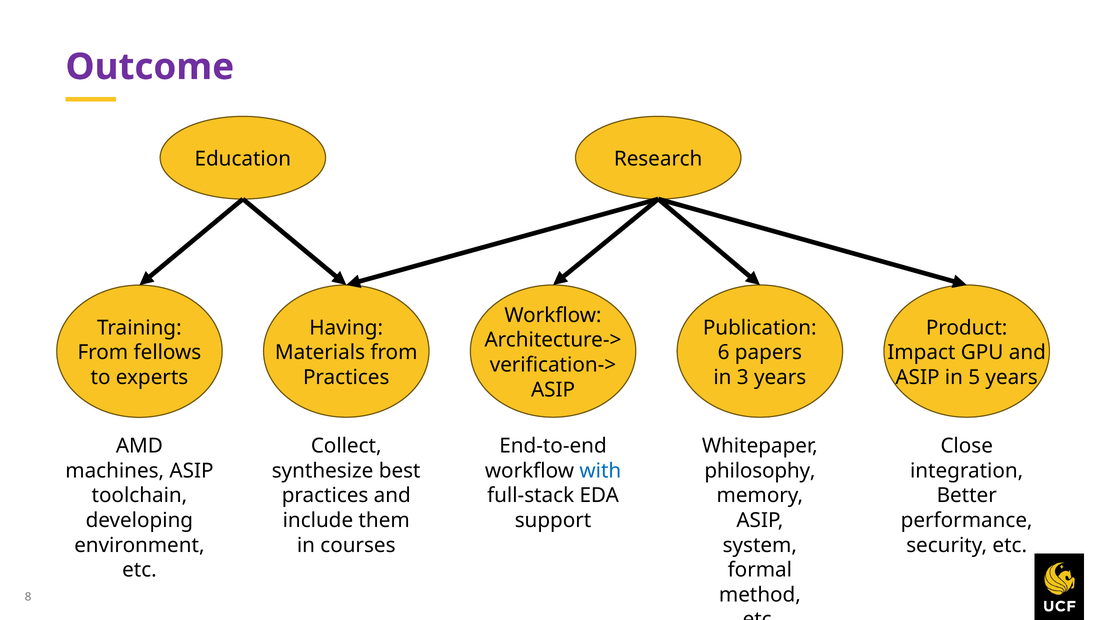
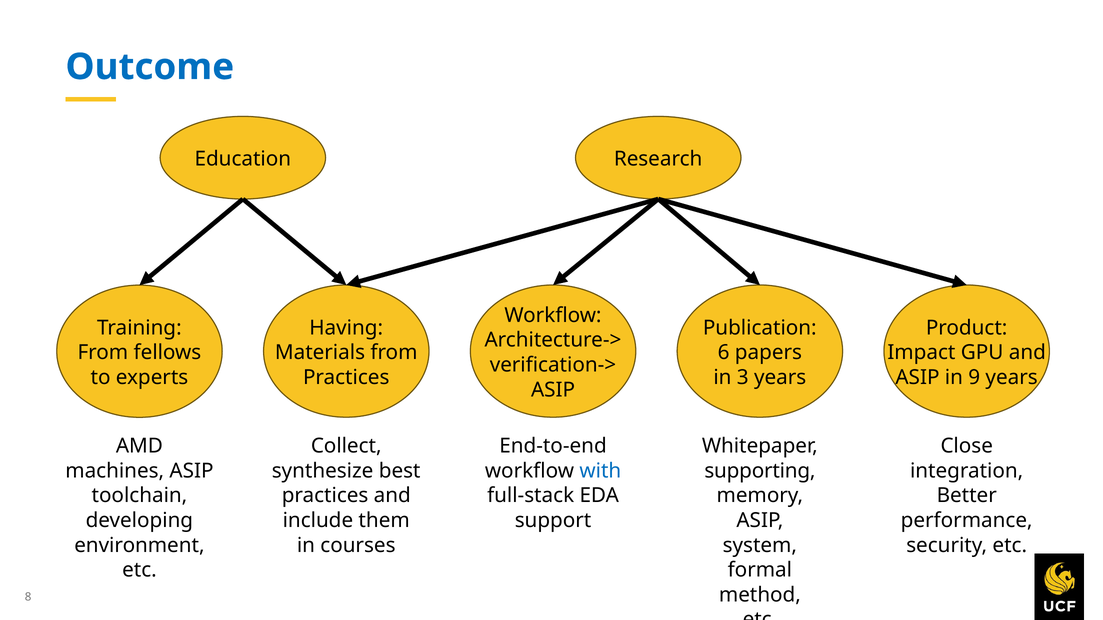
Outcome colour: purple -> blue (150, 67)
5: 5 -> 9 (974, 378)
philosophy: philosophy -> supporting (760, 471)
